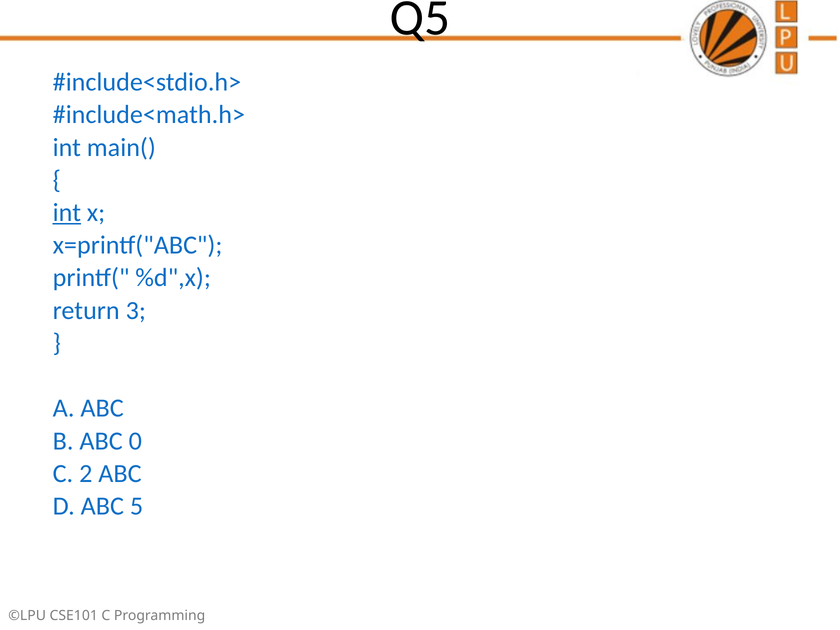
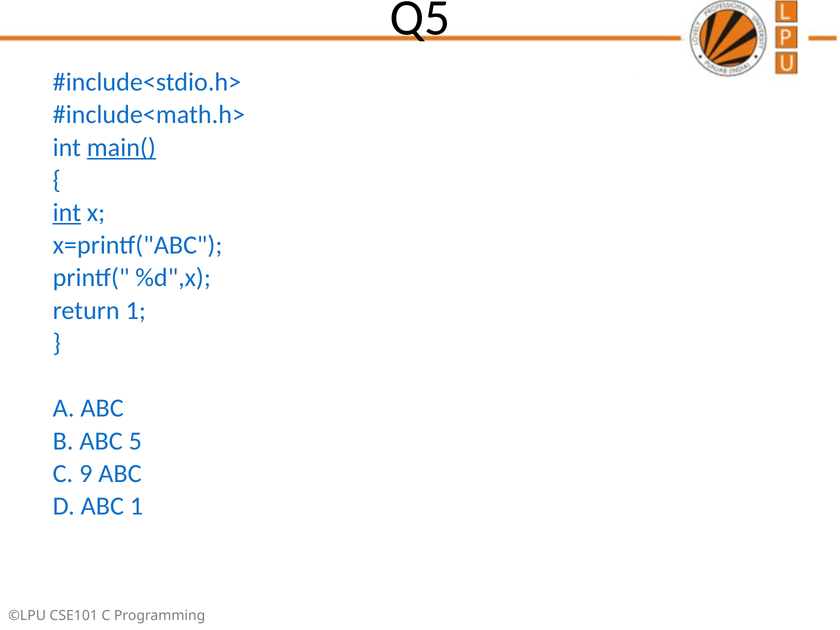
main( underline: none -> present (121, 147)
return 3: 3 -> 1 (136, 310)
0: 0 -> 5 (135, 441)
2: 2 -> 9 (86, 474)
ABC 5: 5 -> 1 (137, 506)
